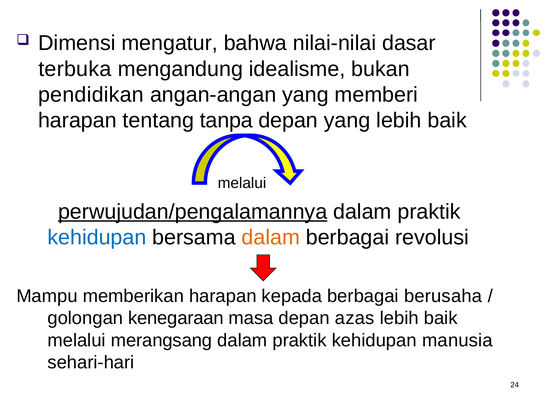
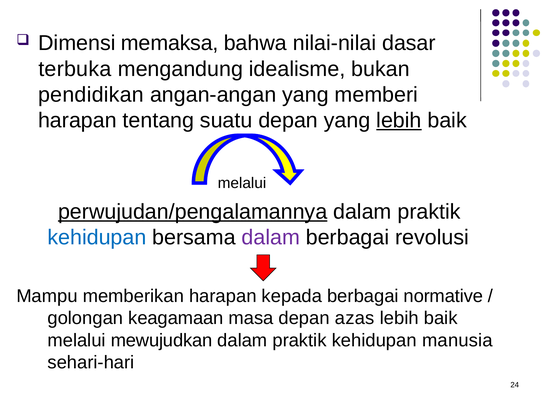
mengatur: mengatur -> memaksa (170, 43)
tanpa: tanpa -> suatu (226, 120)
lebih underline: none -> present (399, 120)
dalam colour: orange -> purple (271, 237)
berusaha: berusaha -> normative (443, 296)
kenegaraan: kenegaraan -> keagamaan (176, 318)
merangsang: merangsang -> mewujudkan (162, 340)
